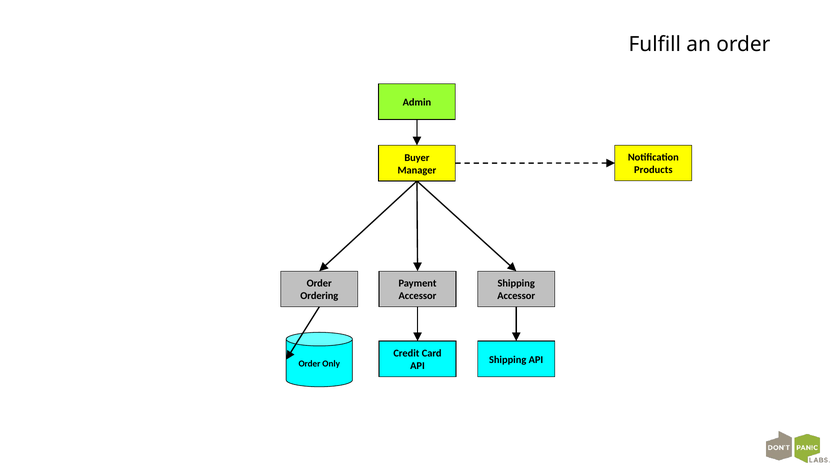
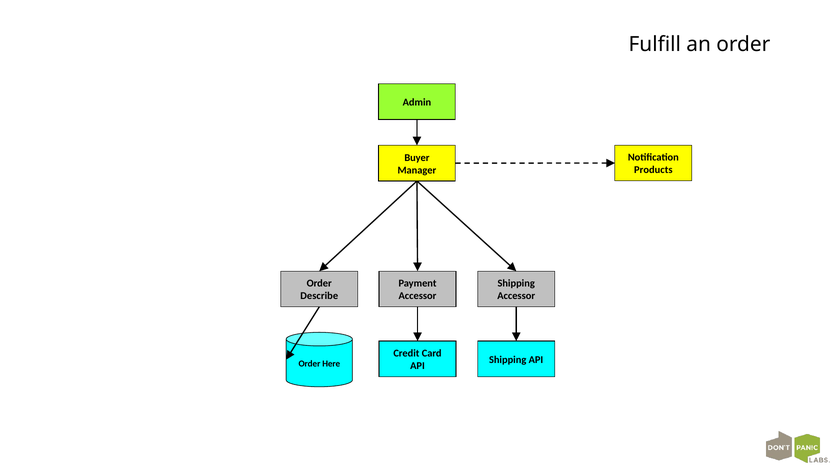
Ordering: Ordering -> Describe (319, 296)
Only: Only -> Here (331, 364)
